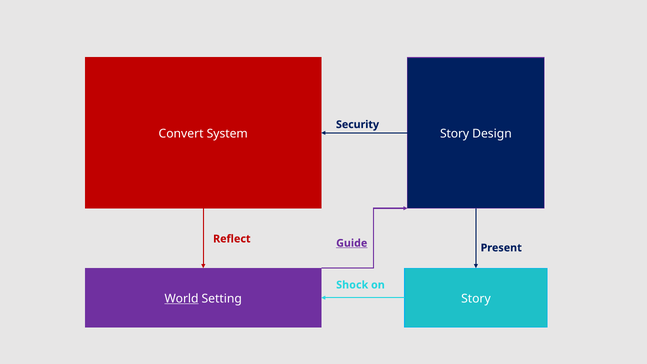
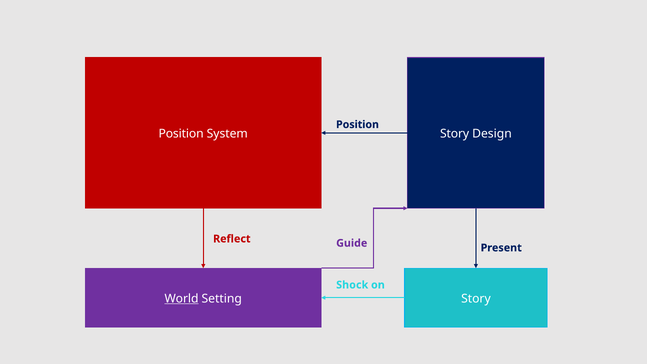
Security: Security -> Position (358, 124)
Convert: Convert -> Position (181, 134)
Guide underline: present -> none (352, 243)
